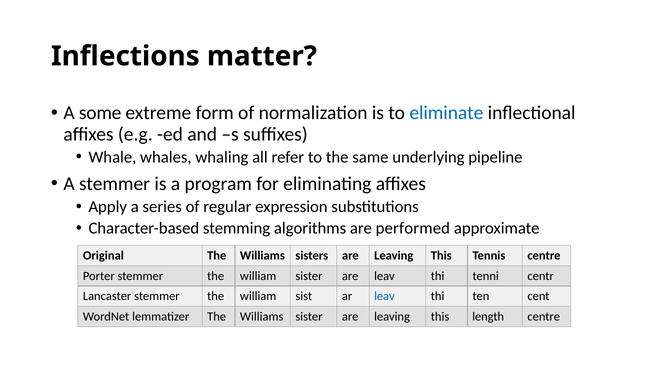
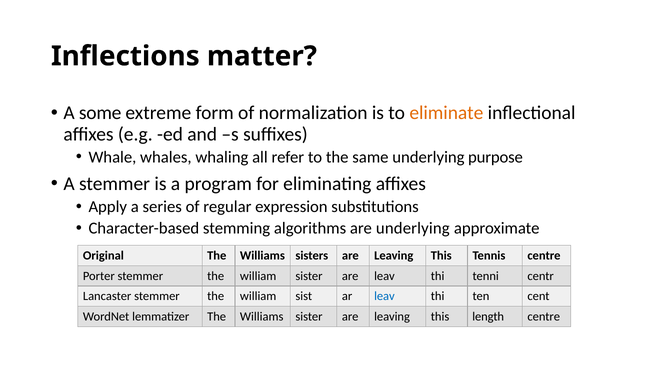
eliminate colour: blue -> orange (446, 113)
pipeline: pipeline -> purpose (495, 157)
are performed: performed -> underlying (413, 228)
